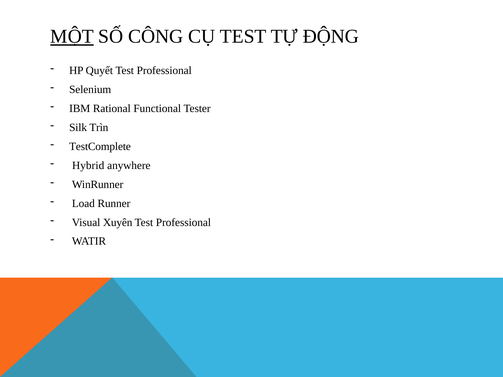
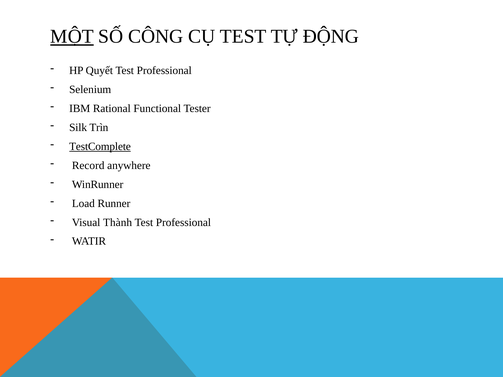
TestComplete underline: none -> present (100, 147)
Hybrid: Hybrid -> Record (88, 165)
Xuyên: Xuyên -> Thành (118, 222)
